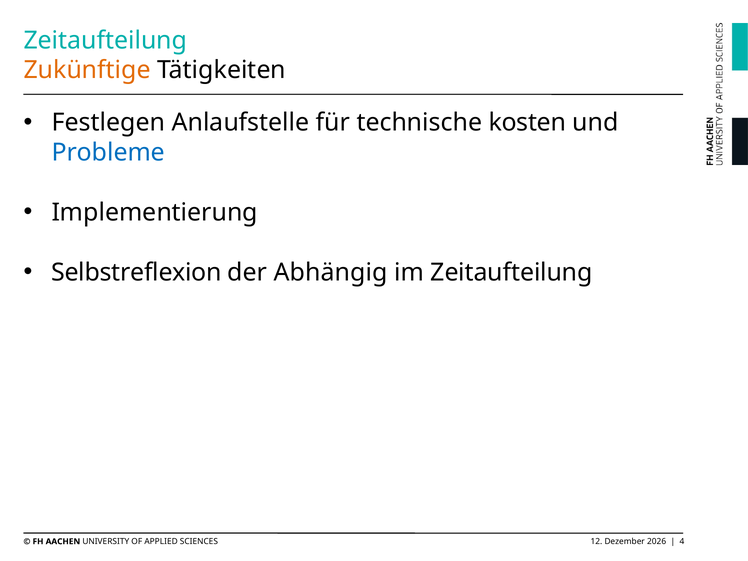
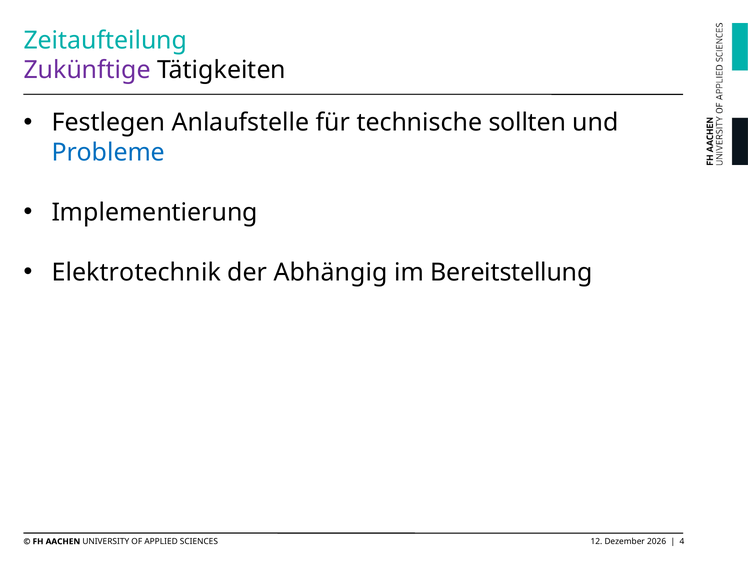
Zukünftige colour: orange -> purple (87, 70)
kosten: kosten -> sollten (527, 123)
Selbstreflexion: Selbstreflexion -> Elektrotechnik (136, 272)
im Zeitaufteilung: Zeitaufteilung -> Bereitstellung (511, 272)
